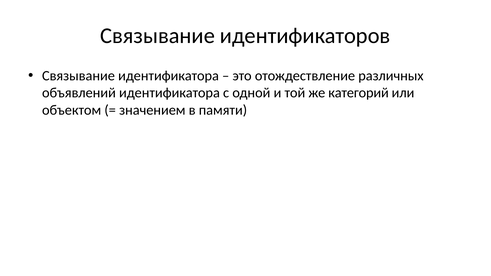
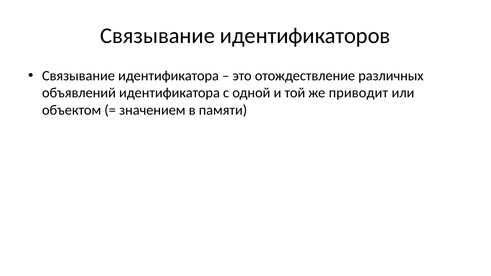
категорий: категорий -> приводит (358, 93)
